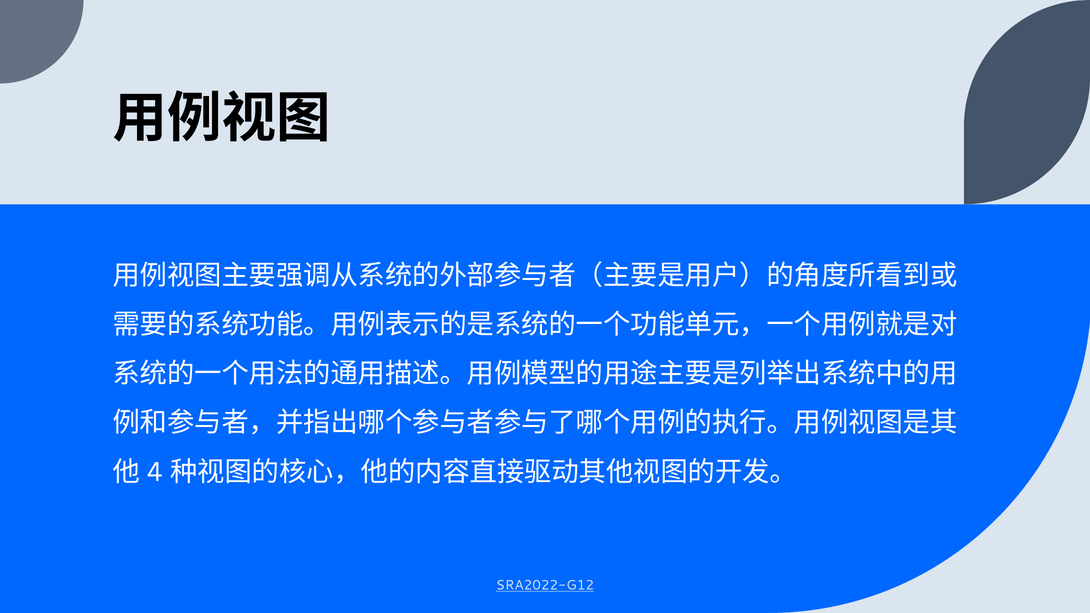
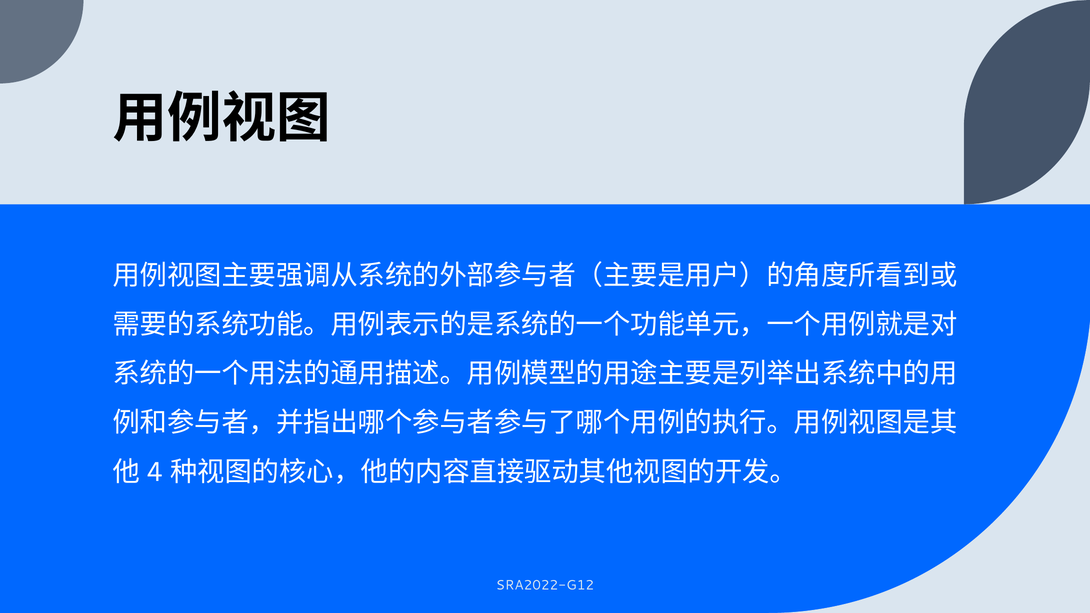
SRA2022-G12 underline: present -> none (545, 586)
